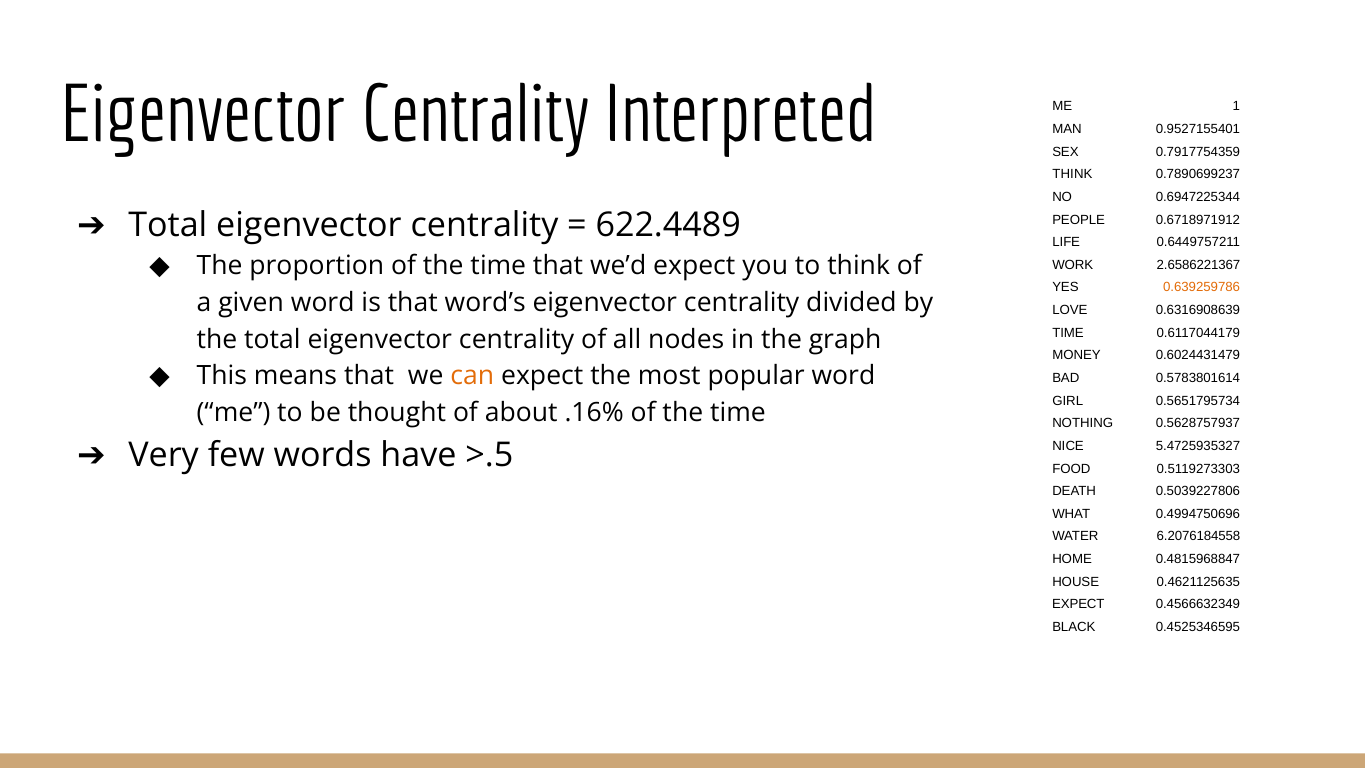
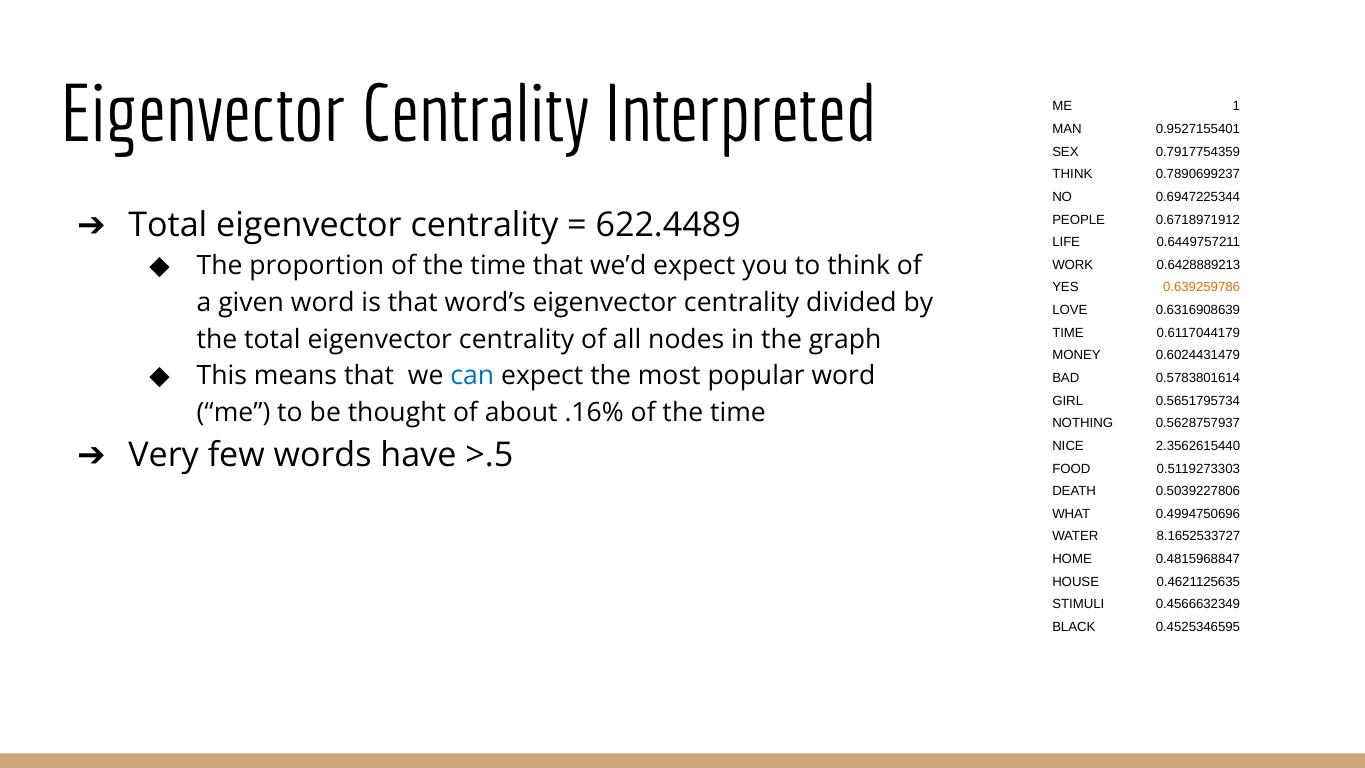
2.6586221367: 2.6586221367 -> 0.6428889213 (1198, 265)
can colour: orange -> blue (472, 376)
5.4725935327: 5.4725935327 -> 2.3562615440 (1198, 446)
6.2076184558: 6.2076184558 -> 8.1652533727 (1198, 536)
EXPECT: EXPECT -> STIMULI (1078, 604)
